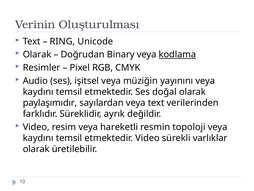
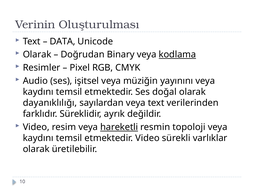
RING: RING -> DATA (63, 41)
paylaşımıdır: paylaşımıdır -> dayanıklılığı (50, 103)
hareketli underline: none -> present (119, 127)
